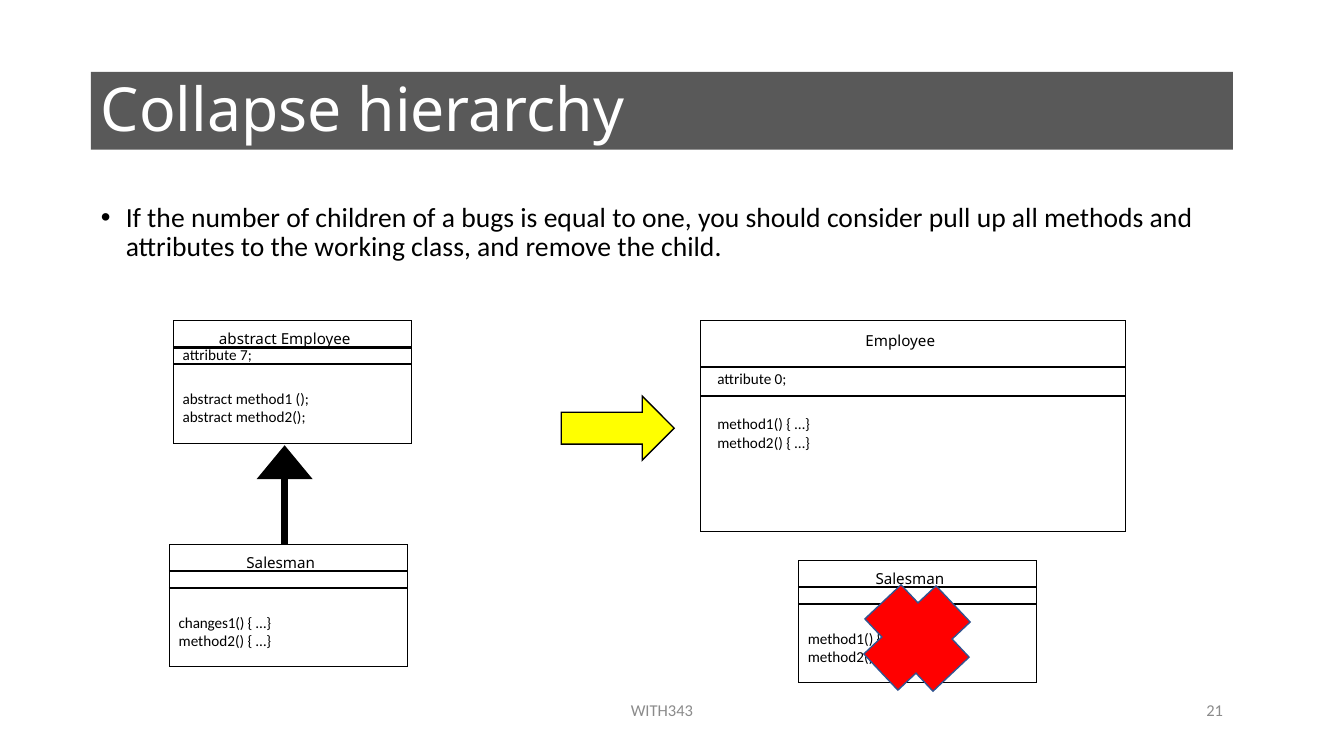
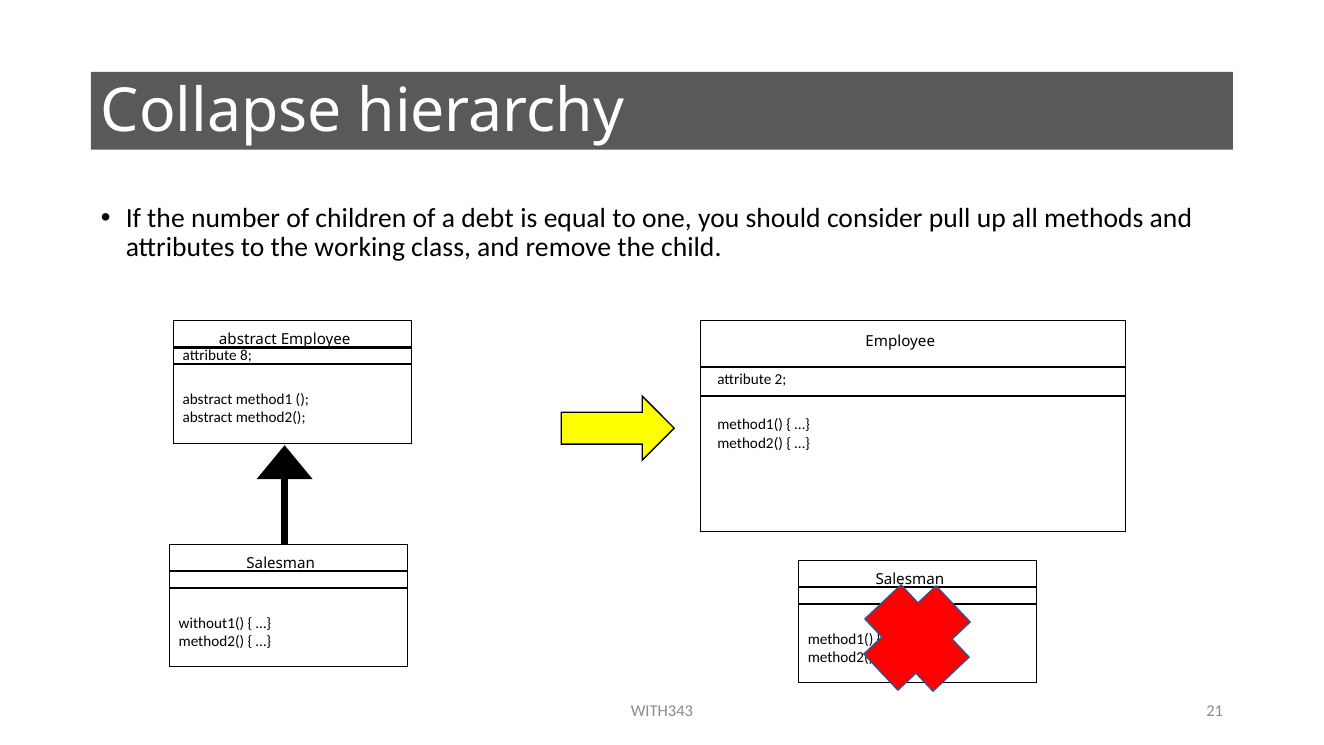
bugs: bugs -> debt (488, 218)
7: 7 -> 8 (246, 355)
0: 0 -> 2 (781, 380)
changes1(: changes1( -> without1( (211, 623)
